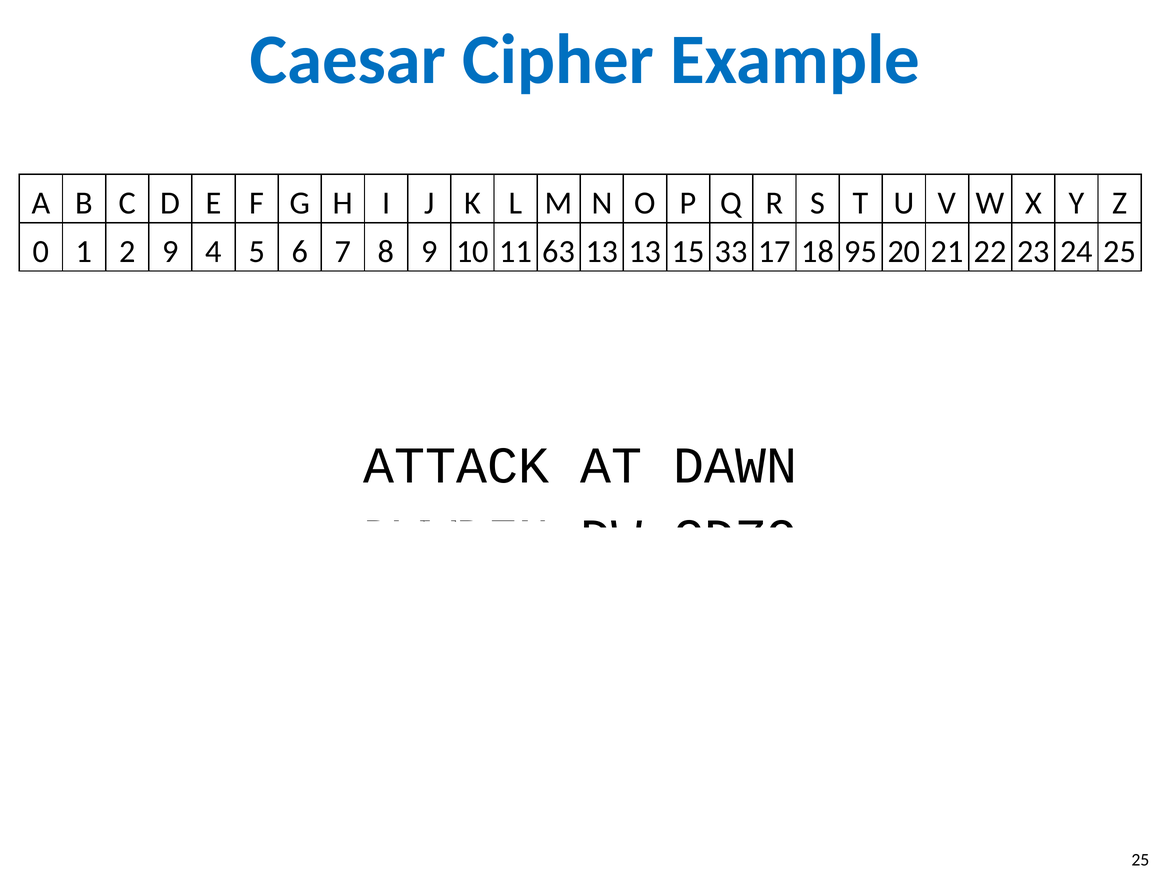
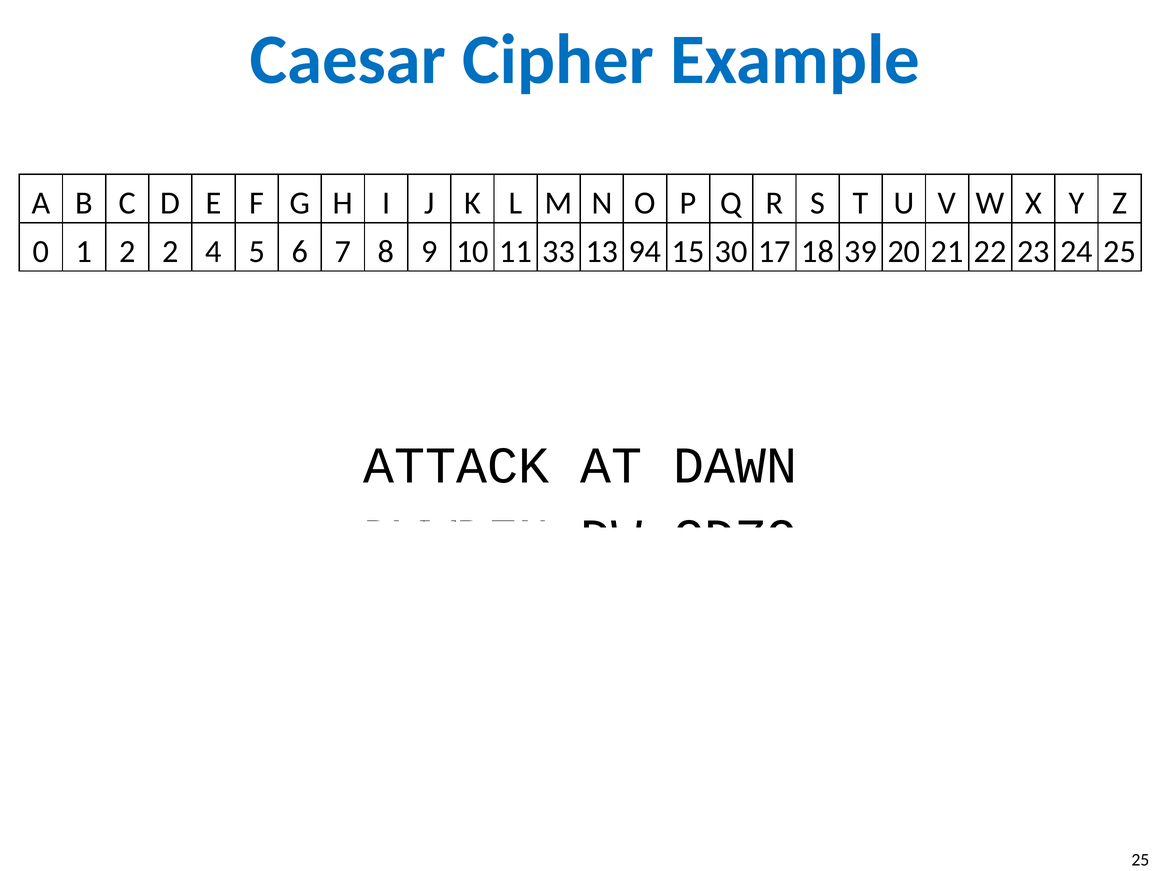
2 9: 9 -> 2 (170, 251)
63: 63 -> 33 (559, 251)
13 13: 13 -> 94 (645, 251)
33: 33 -> 30 (731, 251)
95: 95 -> 39 (861, 251)
